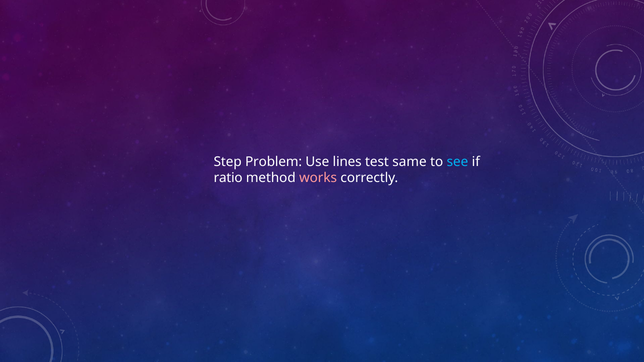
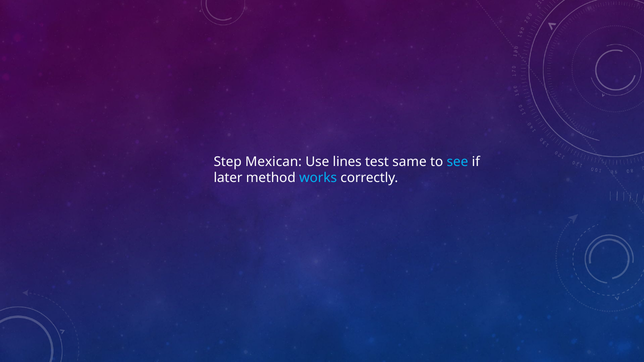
Problem: Problem -> Mexican (274, 162)
ratio: ratio -> later (228, 178)
works colour: pink -> light blue (318, 178)
